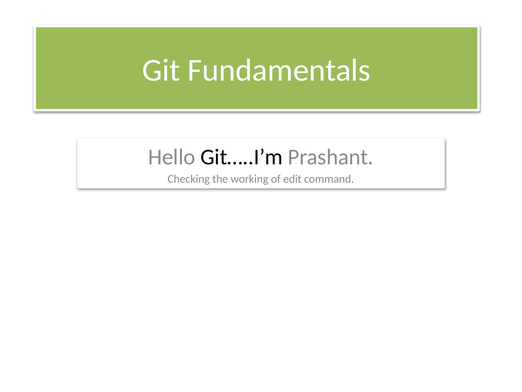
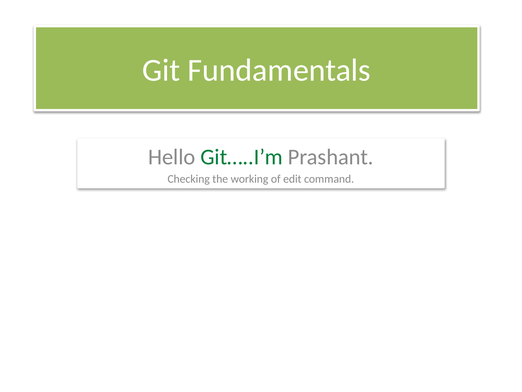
Git…..I’m colour: black -> green (242, 157)
